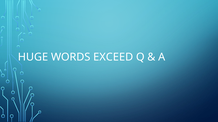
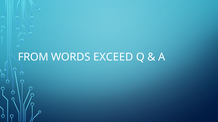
HUGE: HUGE -> FROM (33, 57)
